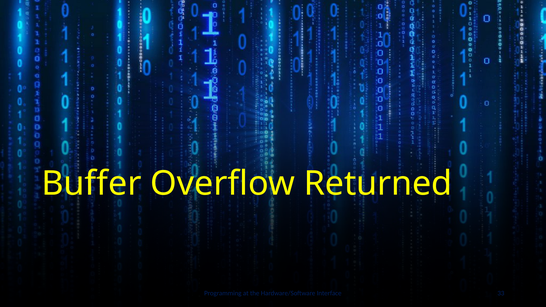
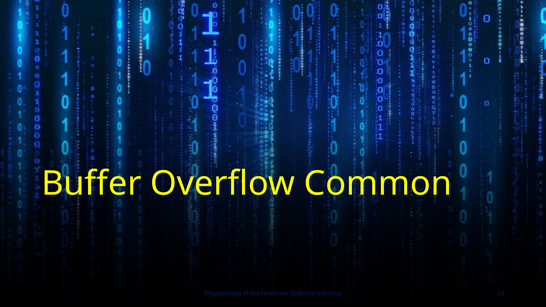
Returned: Returned -> Common (378, 184)
